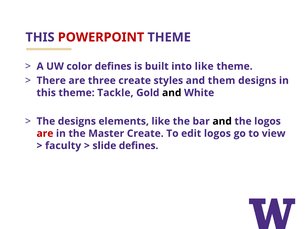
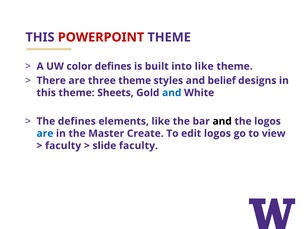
three create: create -> theme (135, 81)
them: them -> belief (222, 81)
Tackle: Tackle -> Sheets (115, 93)
and colour: black -> blue (172, 93)
The designs: designs -> defines (77, 122)
are colour: red -> blue (45, 134)
slide defines: defines -> faculty (138, 146)
